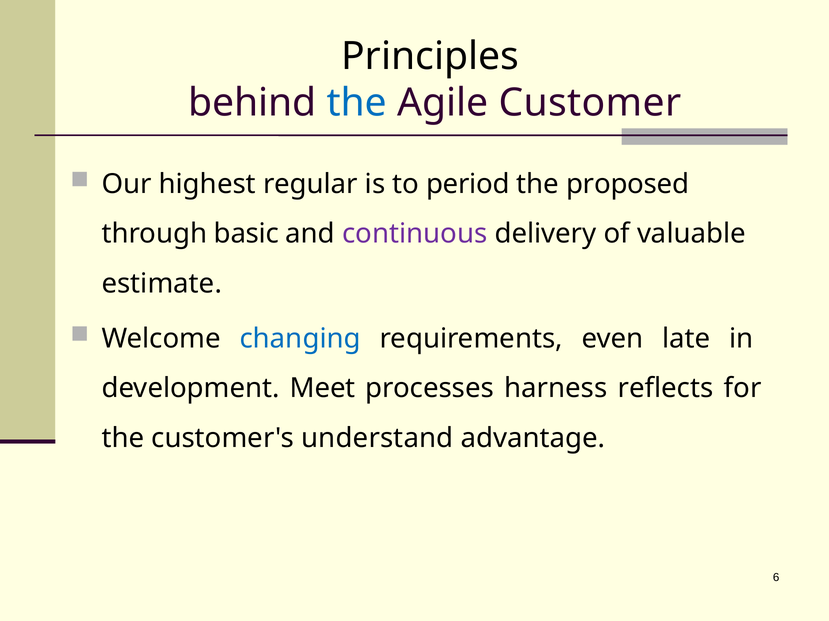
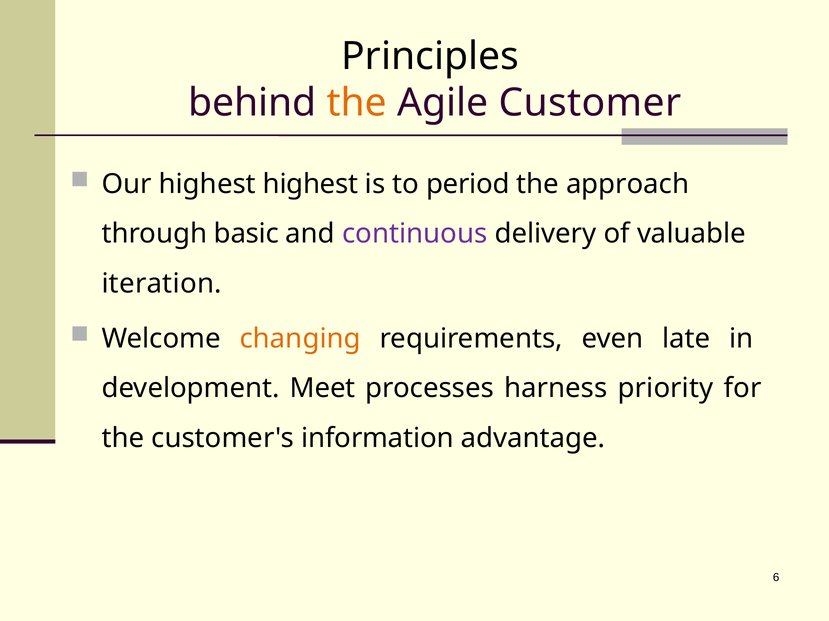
the colour: blue -> orange (357, 103)
highest regular: regular -> highest (311, 184)
proposed: proposed -> approach (628, 184)
estimate: estimate -> iteration (162, 284)
changing colour: blue -> orange (300, 339)
reflects: reflects -> priority (666, 389)
understand: understand -> information (377, 439)
